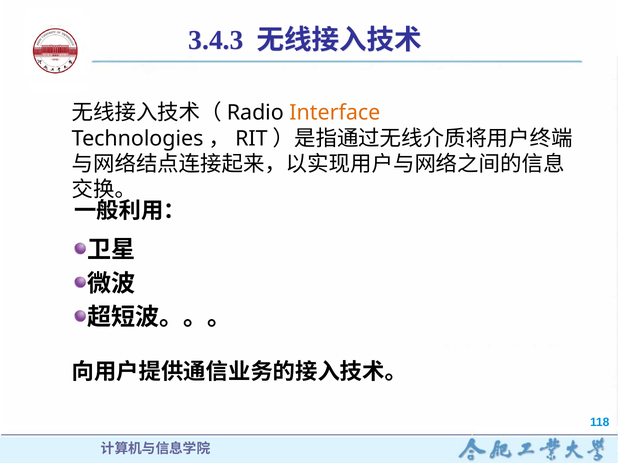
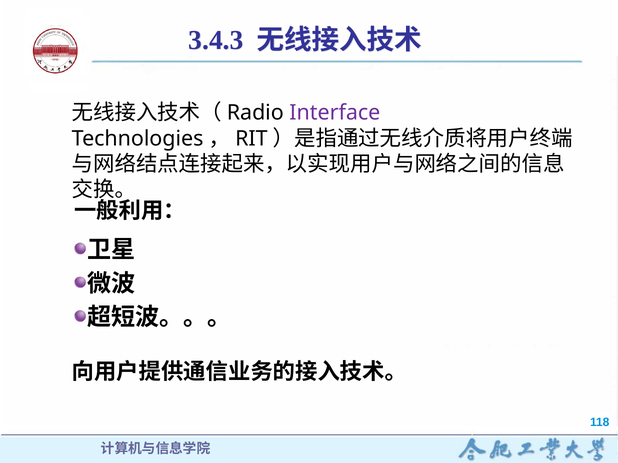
Interface colour: orange -> purple (335, 113)
